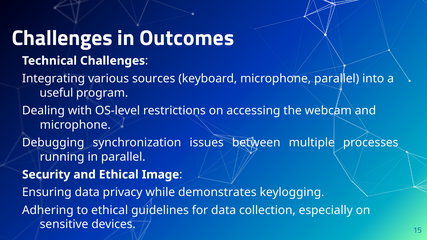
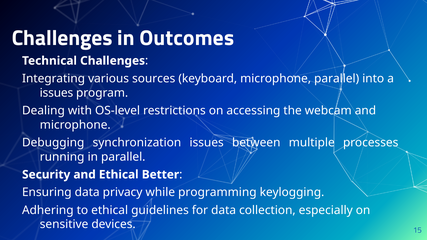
useful: useful -> issues (56, 93)
Image: Image -> Better (160, 175)
demonstrates: demonstrates -> programming (217, 193)
